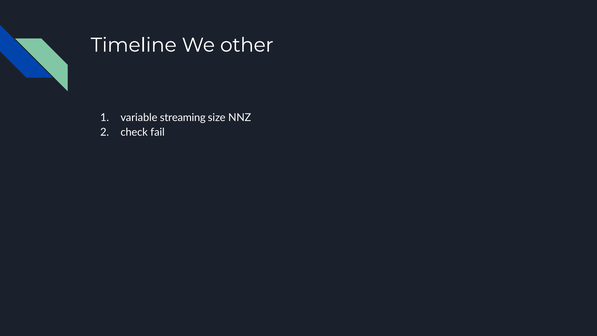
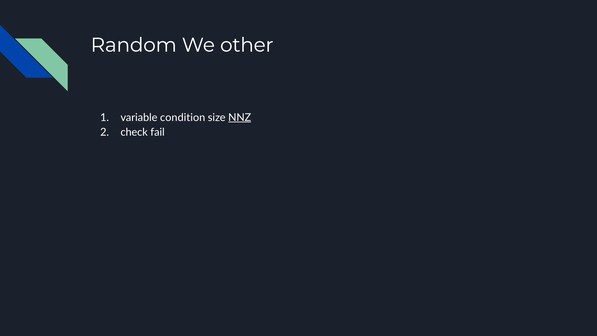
Timeline: Timeline -> Random (134, 45)
streaming: streaming -> condition (183, 117)
NNZ underline: none -> present (240, 117)
